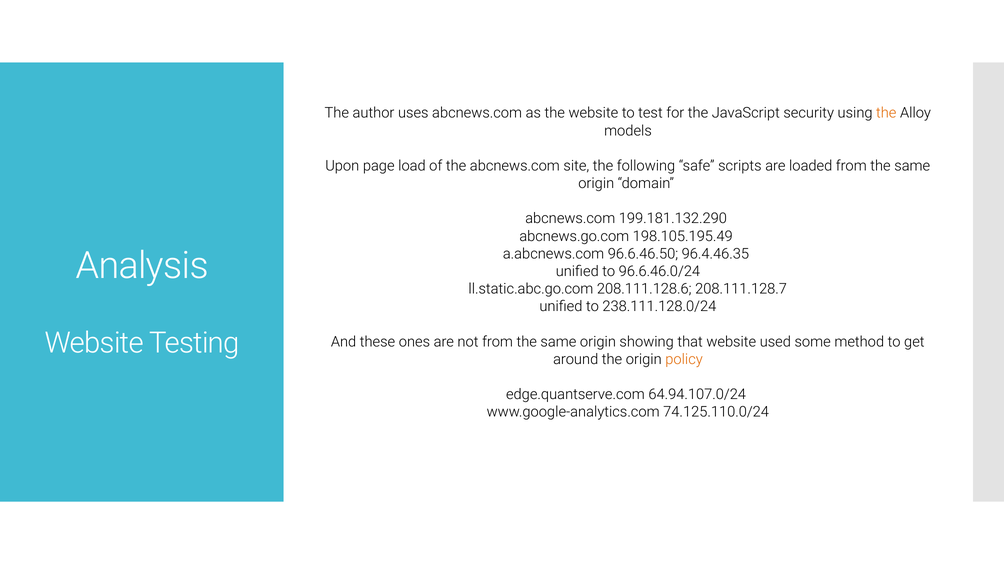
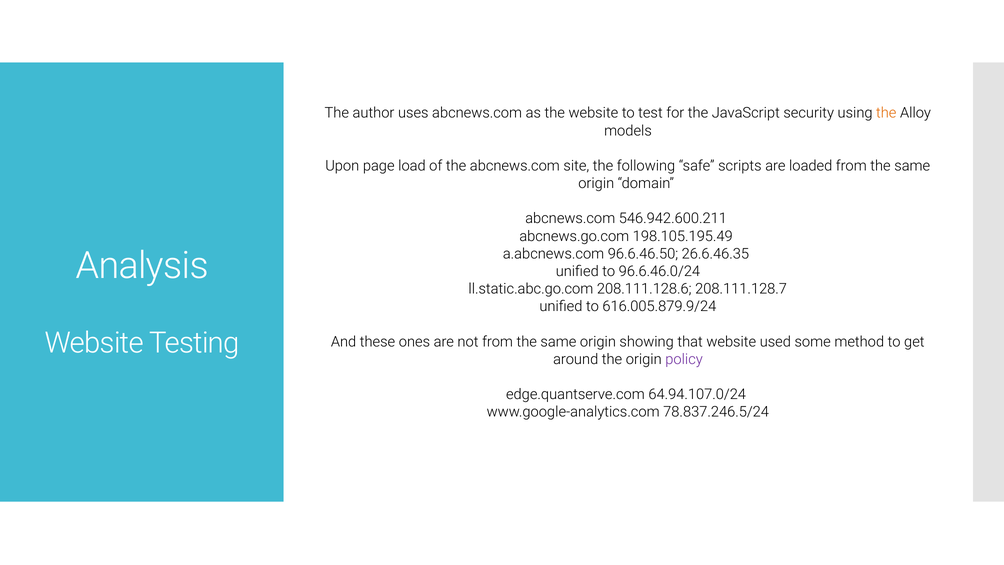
199.181.132.290: 199.181.132.290 -> 546.942.600.211 (673, 219)
96.4.46.35: 96.4.46.35 -> 26.6.46.35 (715, 254)
238.111.128.0/24: 238.111.128.0/24 -> 616.005.879.9/24 (659, 306)
policy colour: orange -> purple (684, 359)
74.125.110.0/24: 74.125.110.0/24 -> 78.837.246.5/24 (716, 412)
